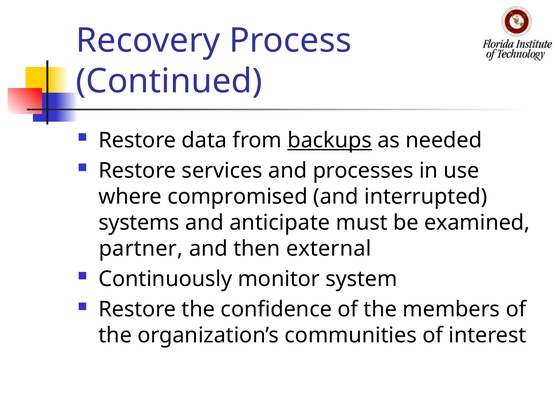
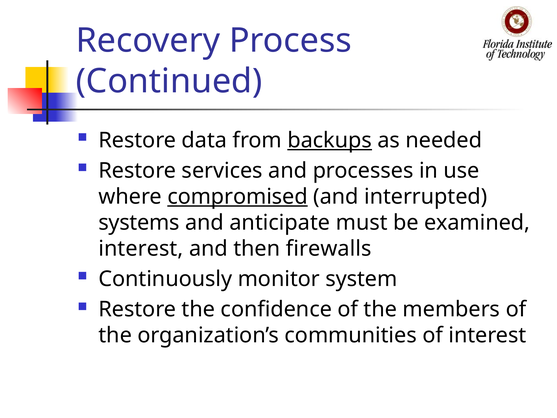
compromised underline: none -> present (238, 197)
partner: partner -> interest (141, 249)
external: external -> firewalls (329, 249)
